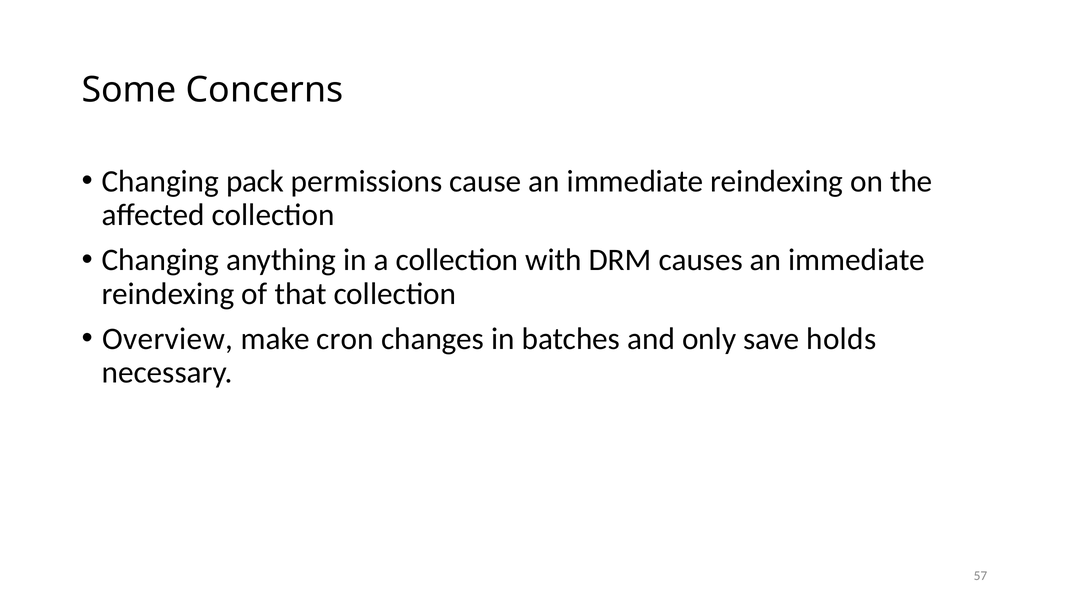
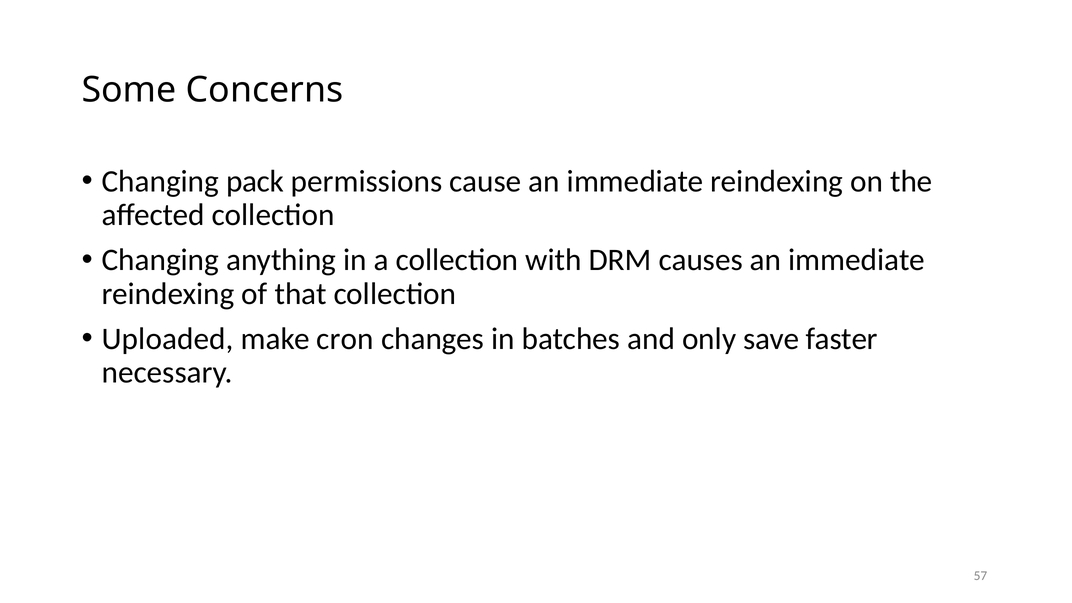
Overview: Overview -> Uploaded (168, 339)
holds: holds -> faster (842, 339)
